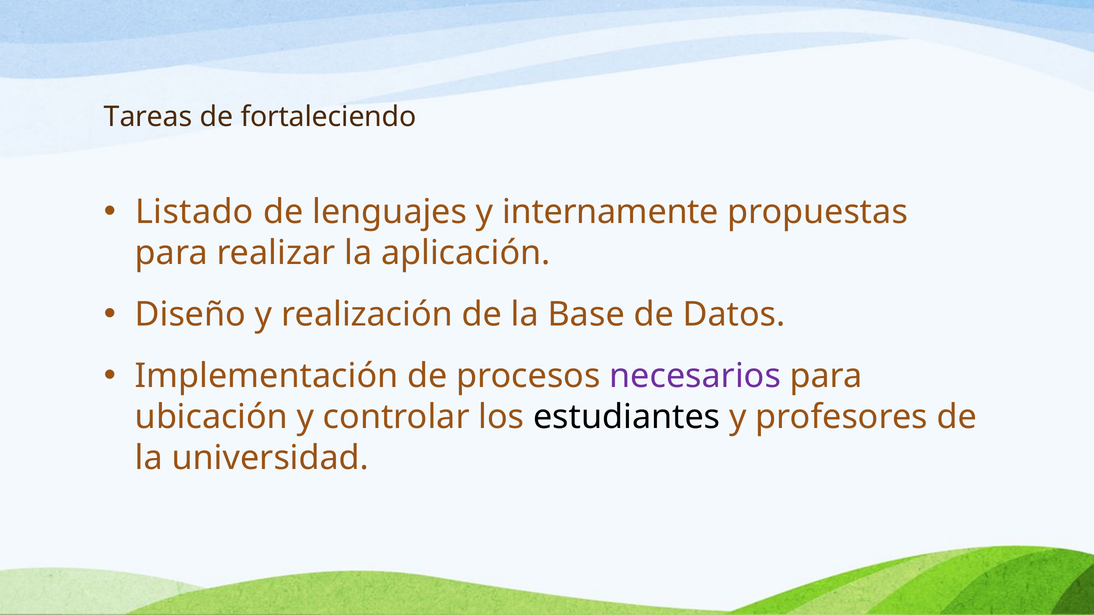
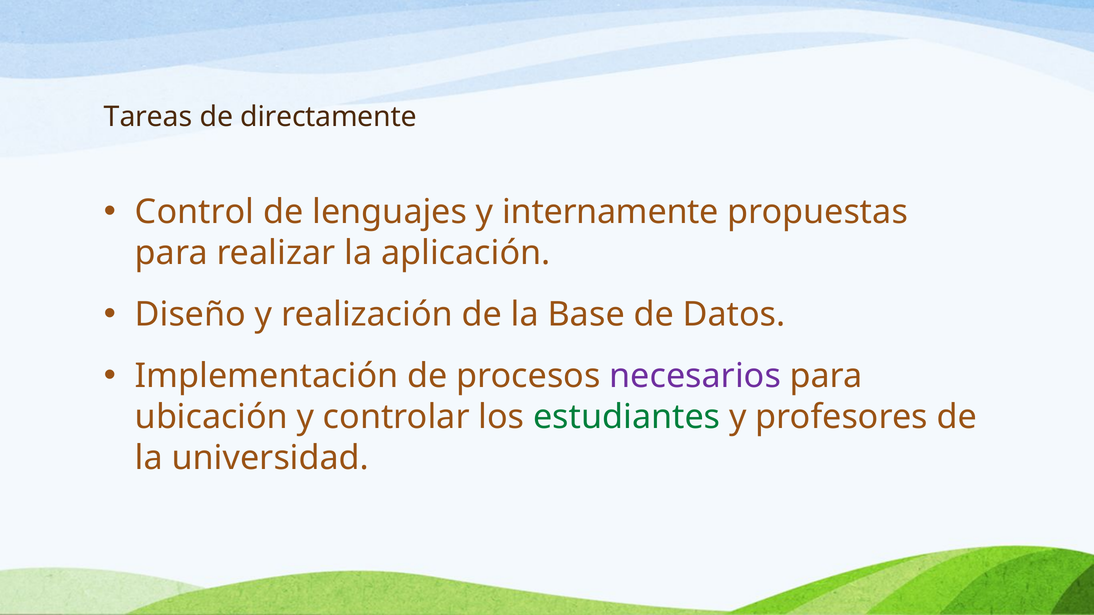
fortaleciendo: fortaleciendo -> directamente (329, 117)
Listado: Listado -> Control (195, 212)
estudiantes colour: black -> green (627, 417)
